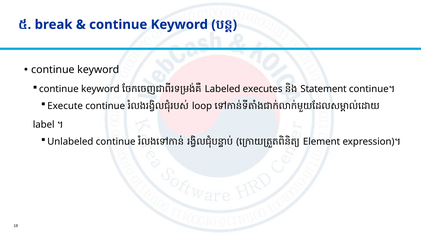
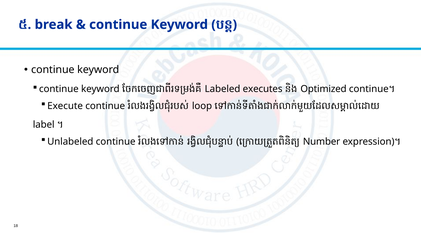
Statement: Statement -> Optimized (324, 89)
Element: Element -> Number (322, 141)
